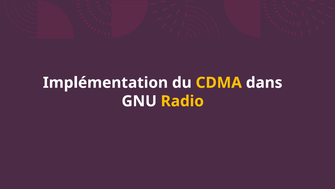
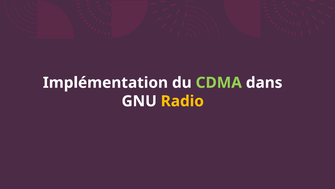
CDMA colour: yellow -> light green (219, 82)
